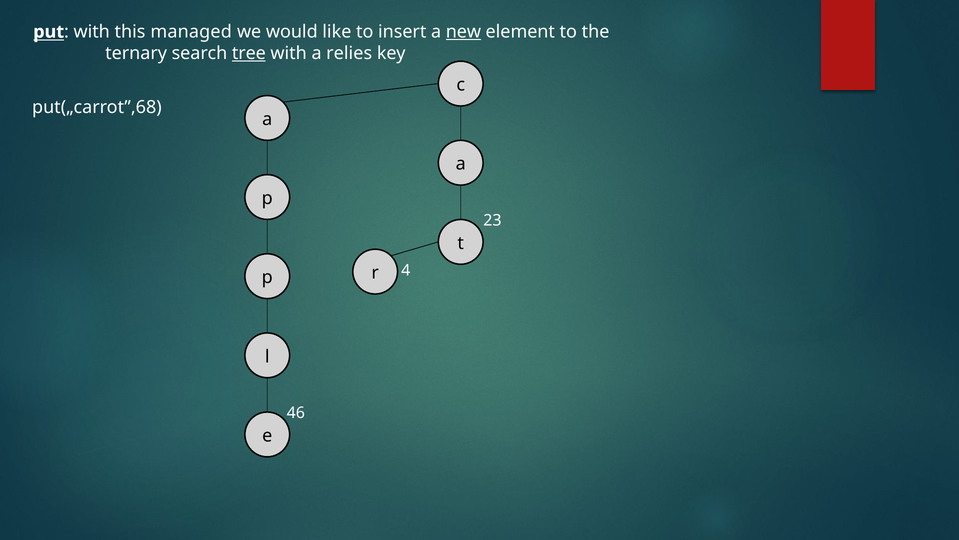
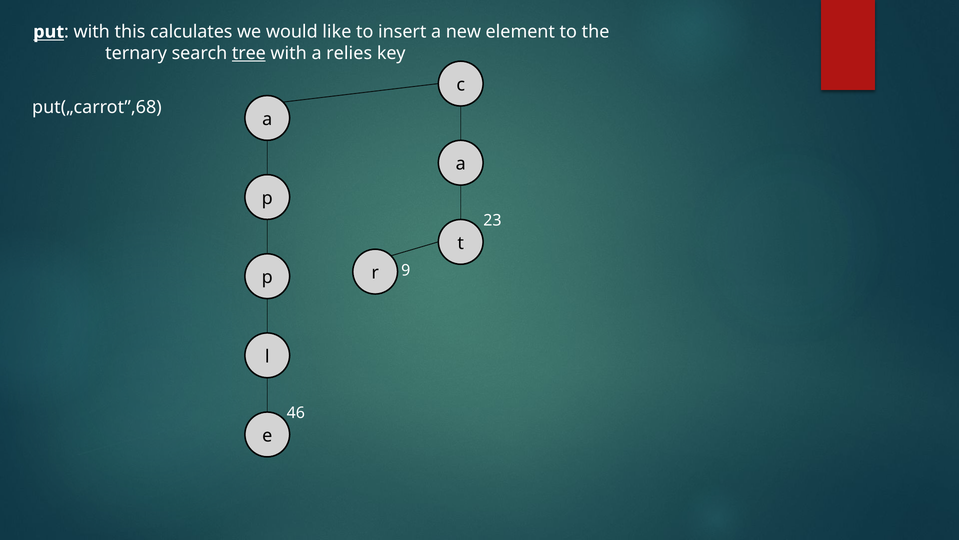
managed: managed -> calculates (191, 32)
new underline: present -> none (463, 32)
4: 4 -> 9 (406, 270)
